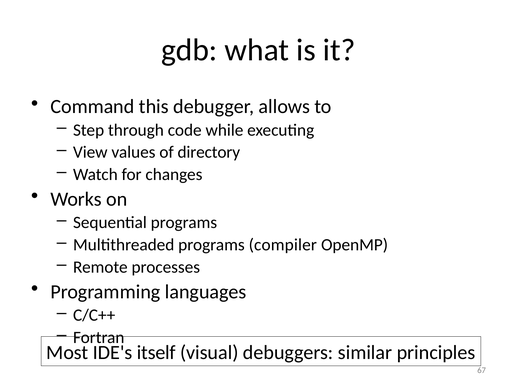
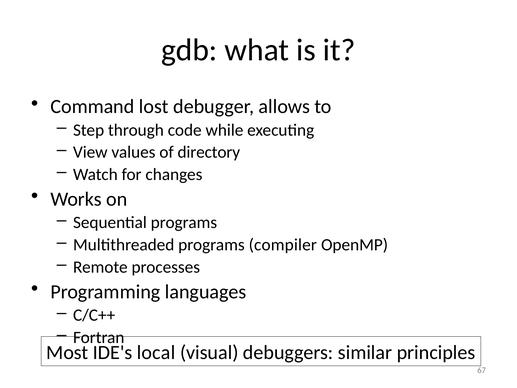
this: this -> lost (154, 107)
itself: itself -> local (156, 352)
